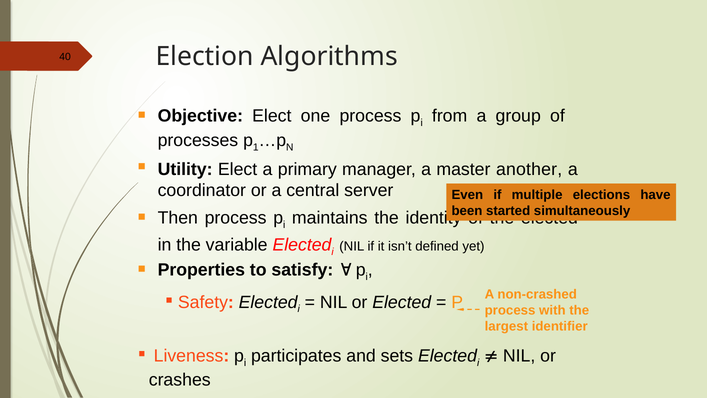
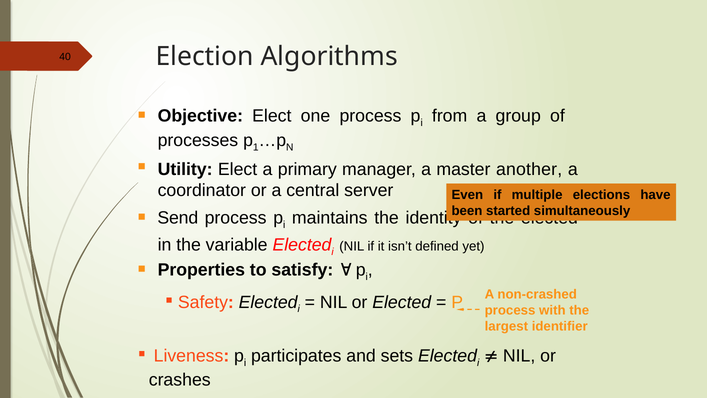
Then: Then -> Send (178, 218)
